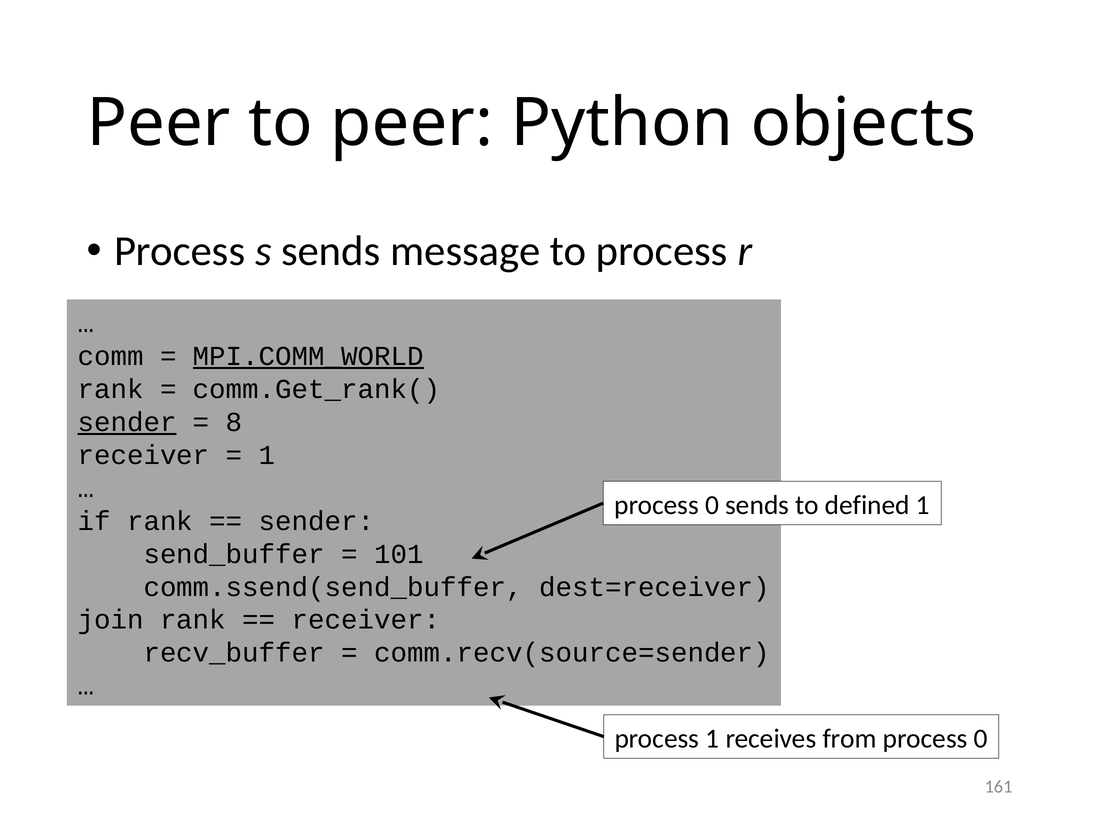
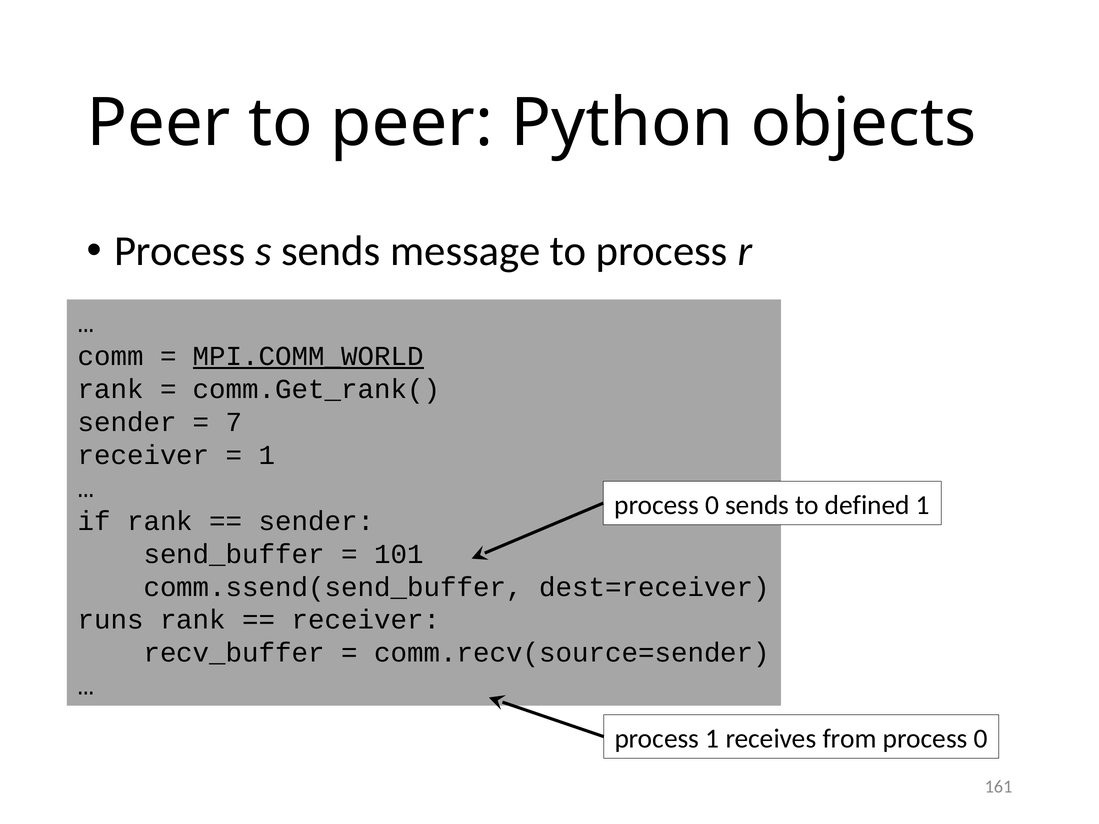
sender underline: present -> none (127, 422)
8: 8 -> 7 (234, 422)
join: join -> runs (111, 620)
